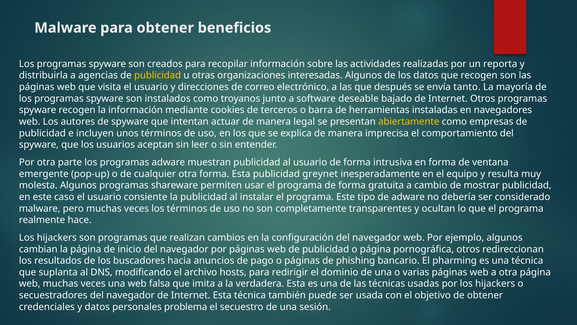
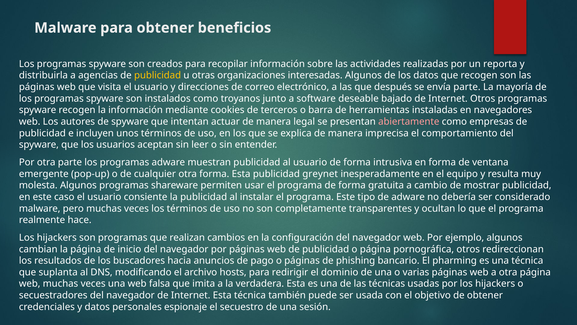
envía tanto: tanto -> parte (467, 87)
abiertamente colour: yellow -> pink (409, 121)
problema: problema -> espionaje (186, 306)
